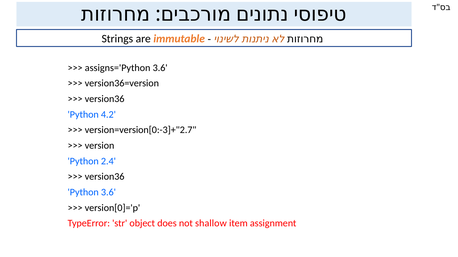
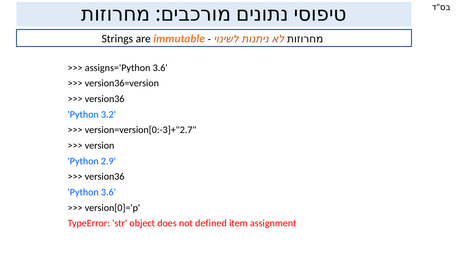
4.2: 4.2 -> 3.2 (108, 115)
2.4: 2.4 -> 2.9 (108, 161)
shallow: shallow -> defined (211, 224)
